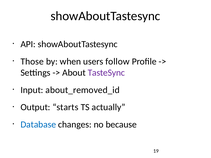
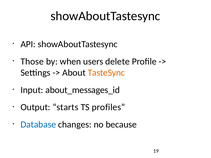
follow: follow -> delete (118, 62)
TasteSync colour: purple -> orange (106, 73)
about_removed_id: about_removed_id -> about_messages_id (83, 90)
actually: actually -> profiles (108, 107)
